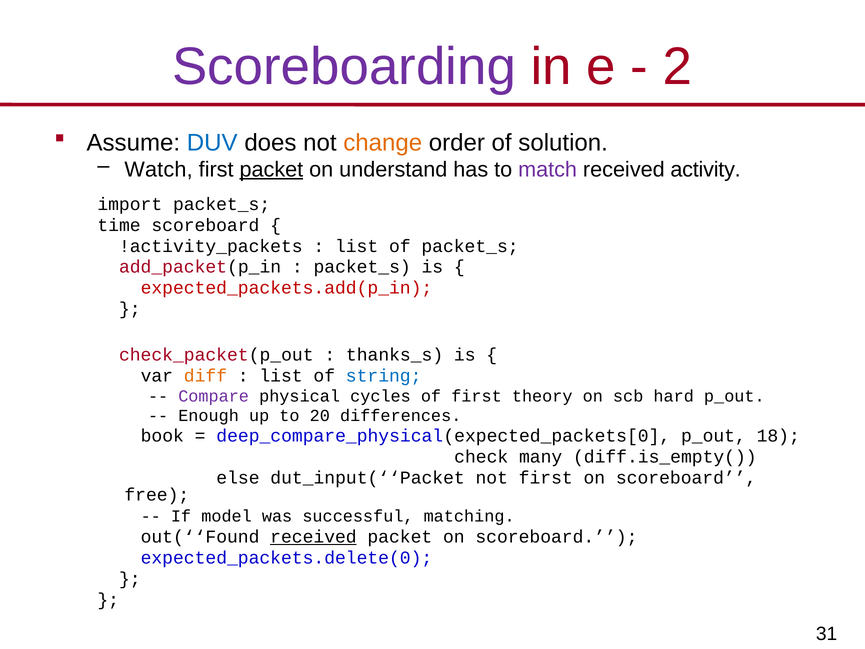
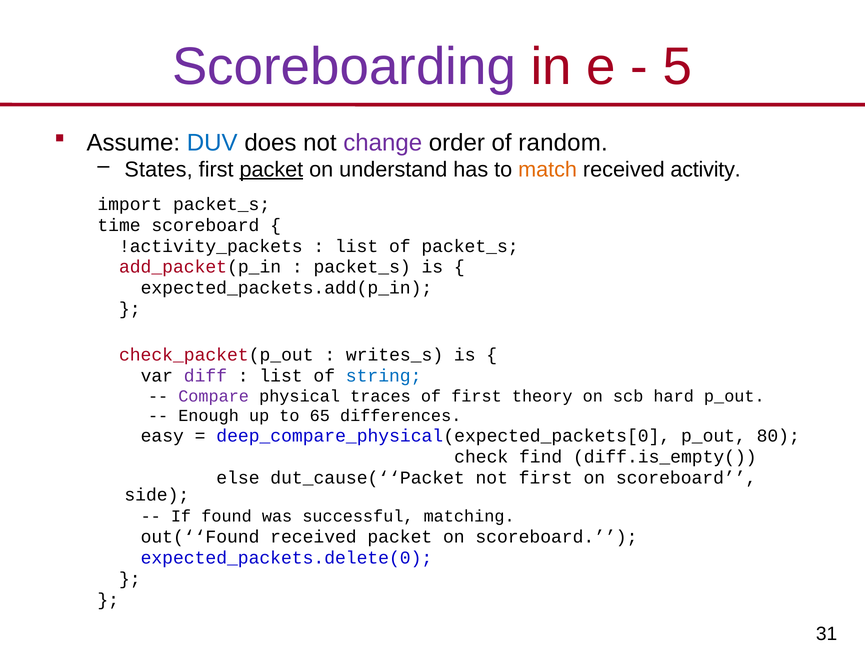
2: 2 -> 5 (677, 67)
change colour: orange -> purple (383, 143)
solution: solution -> random (563, 143)
Watch: Watch -> States (159, 169)
match colour: purple -> orange (548, 169)
expected_packets.add(p_in colour: red -> black (286, 288)
thanks_s: thanks_s -> writes_s (395, 355)
diff colour: orange -> purple (205, 376)
cycles: cycles -> traces (381, 396)
20: 20 -> 65 (320, 415)
book: book -> easy (162, 436)
18: 18 -> 80 (778, 436)
many: many -> find (541, 457)
dut_input(‘‘Packet: dut_input(‘‘Packet -> dut_cause(‘‘Packet (368, 478)
free: free -> side (157, 495)
model: model -> found (227, 516)
received underline: present -> none (313, 537)
